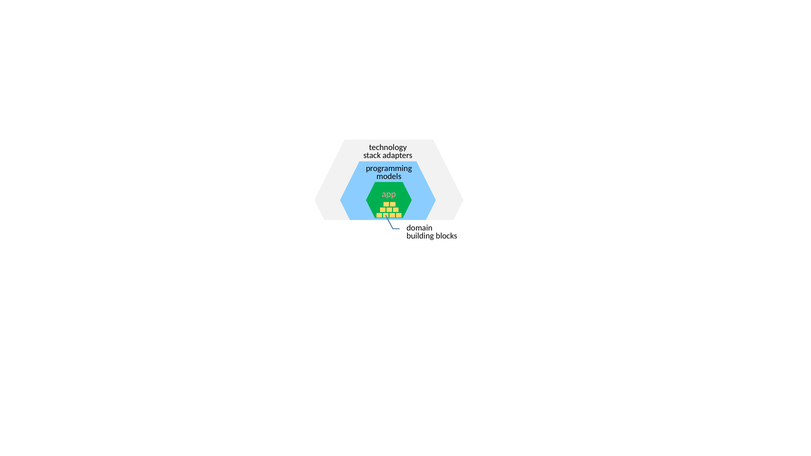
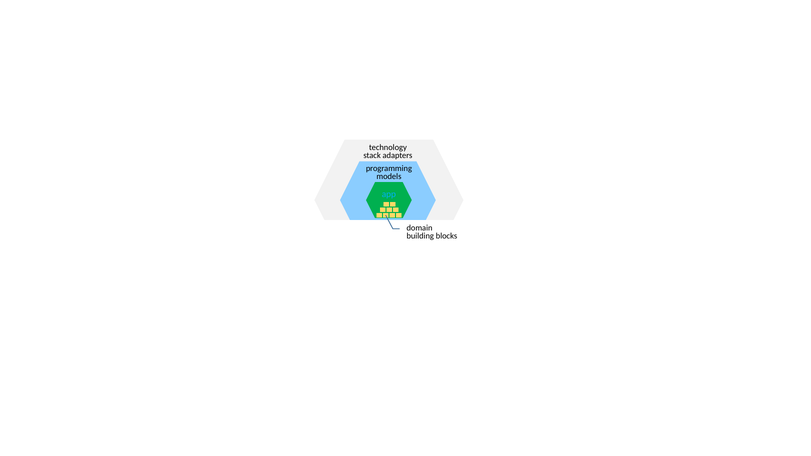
app colour: pink -> light blue (389, 194)
